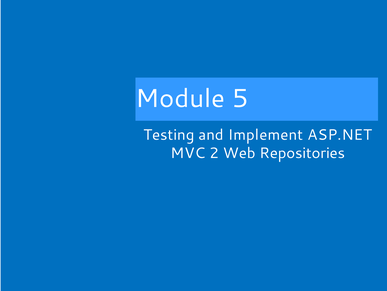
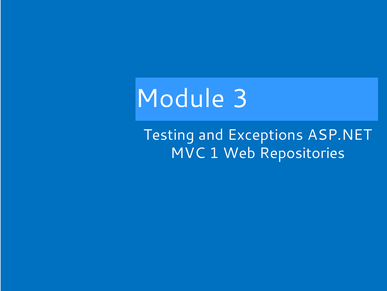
5: 5 -> 3 (240, 98)
Implement: Implement -> Exceptions (266, 135)
2: 2 -> 1 (214, 153)
